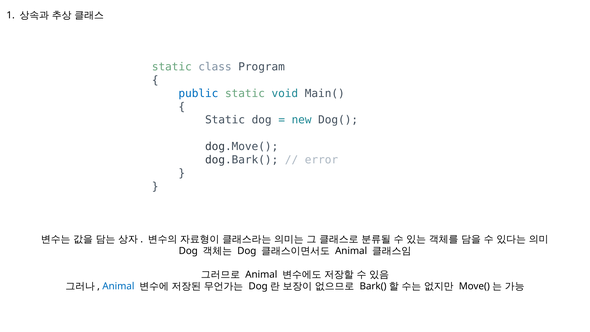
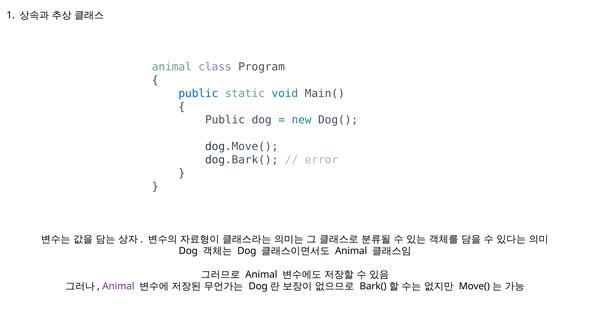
static: static -> animal (172, 67)
Static: Static -> Public (225, 120)
Animal colour: blue -> purple (118, 286)
